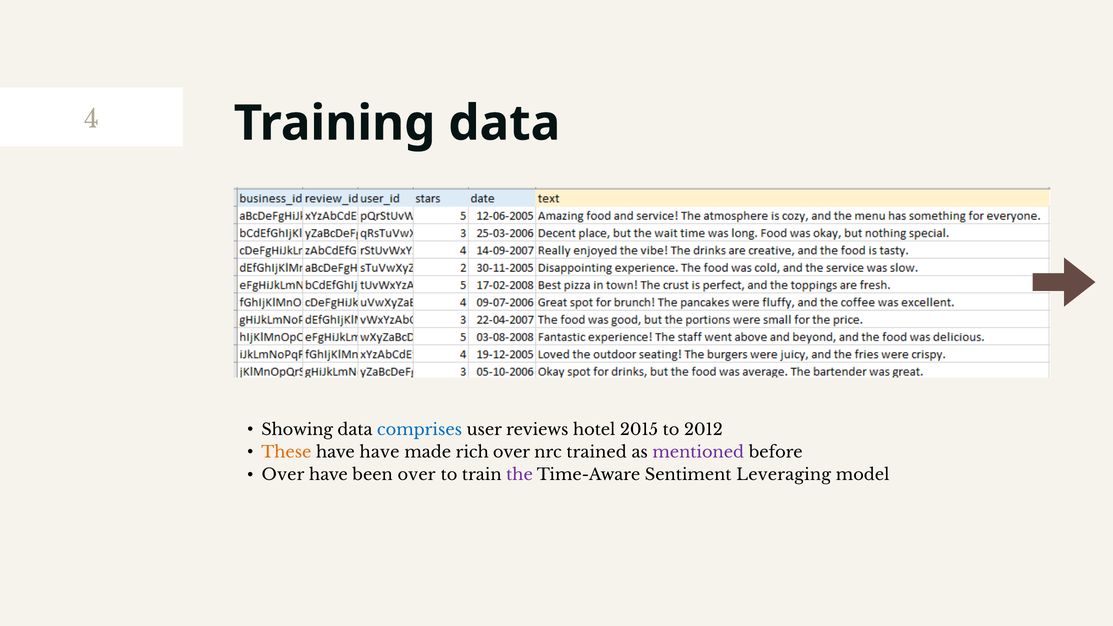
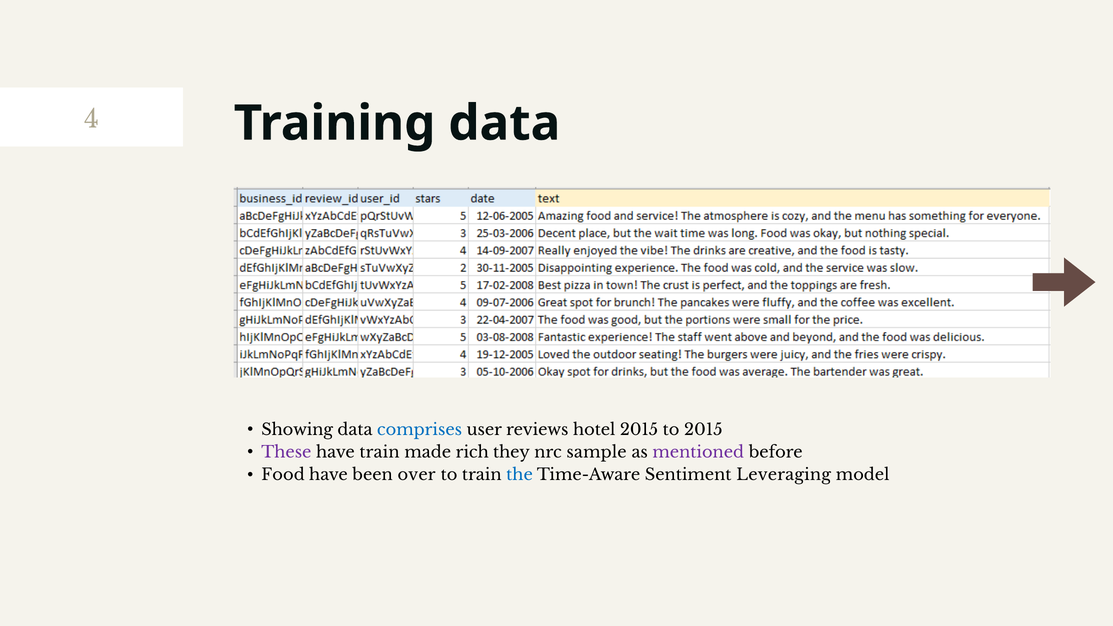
to 2012: 2012 -> 2015 (703, 430)
These colour: orange -> purple (286, 452)
have have: have -> train (380, 452)
rich over: over -> they (511, 452)
trained: trained -> sample (597, 452)
Over: Over -> Food (283, 475)
the colour: purple -> blue (519, 475)
